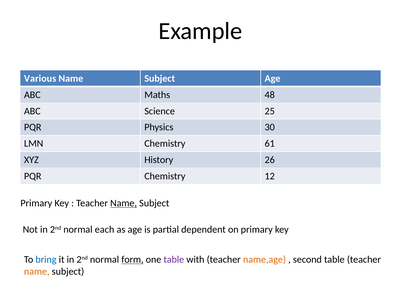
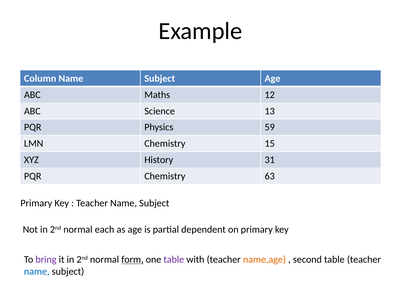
Various: Various -> Column (40, 78)
48: 48 -> 12 (270, 95)
25: 25 -> 13 (270, 111)
30: 30 -> 59 (270, 127)
61: 61 -> 15 (270, 143)
26: 26 -> 31 (270, 160)
12: 12 -> 63 (270, 176)
Name underline: present -> none (124, 203)
bring colour: blue -> purple (46, 259)
name colour: orange -> blue (37, 271)
